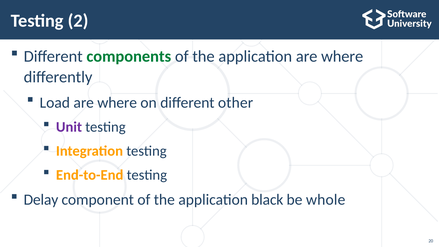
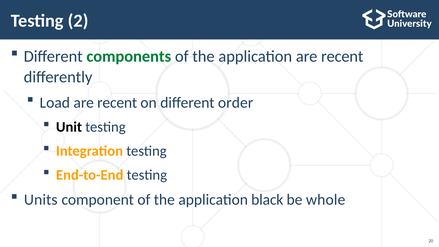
application are where: where -> recent (342, 56)
where: where -> recent (117, 103)
other: other -> order (236, 103)
Unit colour: purple -> black (69, 127)
Delay: Delay -> Units (41, 200)
